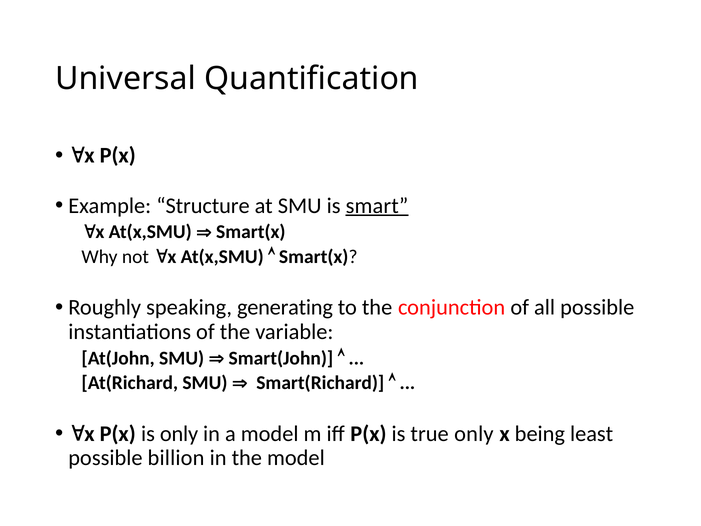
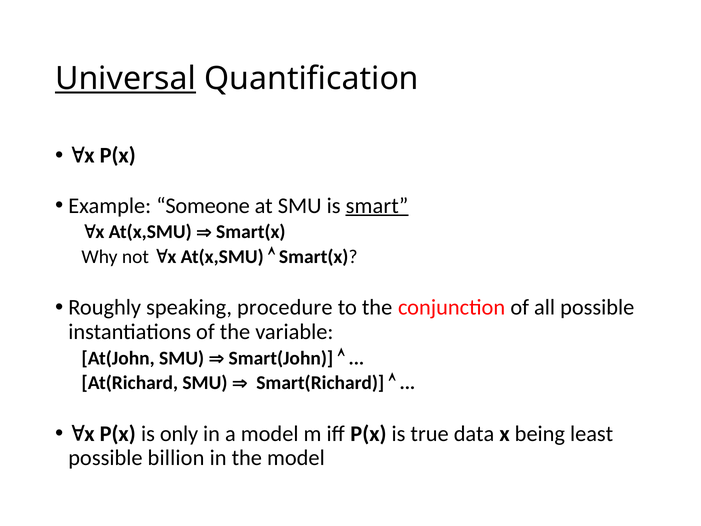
Universal underline: none -> present (126, 79)
Structure: Structure -> Someone (203, 206)
generating: generating -> procedure (285, 307)
true only: only -> data (474, 433)
